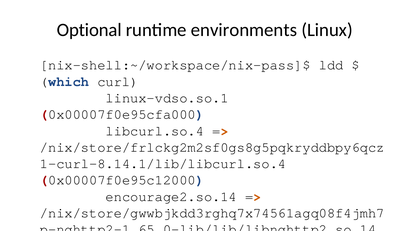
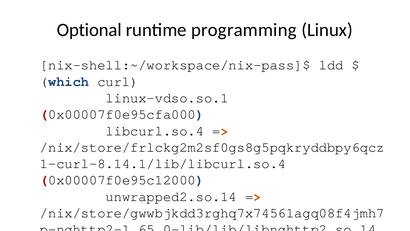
environments: environments -> programming (244, 30)
encourage2.so.14: encourage2.so.14 -> unwrapped2.so.14 (171, 196)
